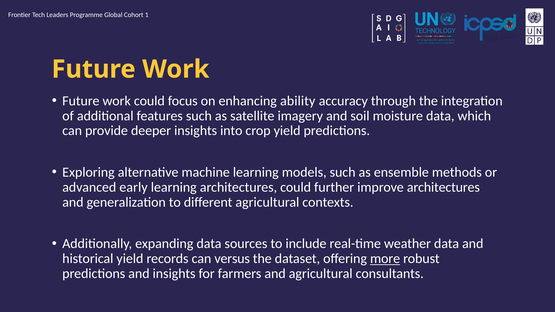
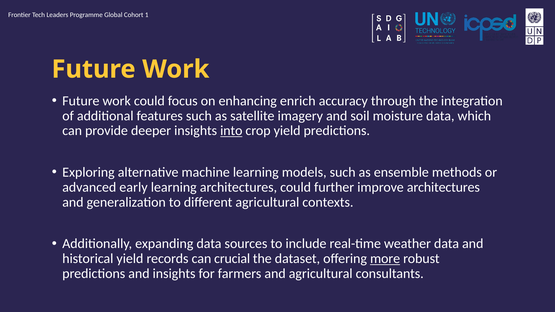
ability: ability -> enrich (298, 101)
into underline: none -> present (231, 131)
versus: versus -> crucial (232, 259)
